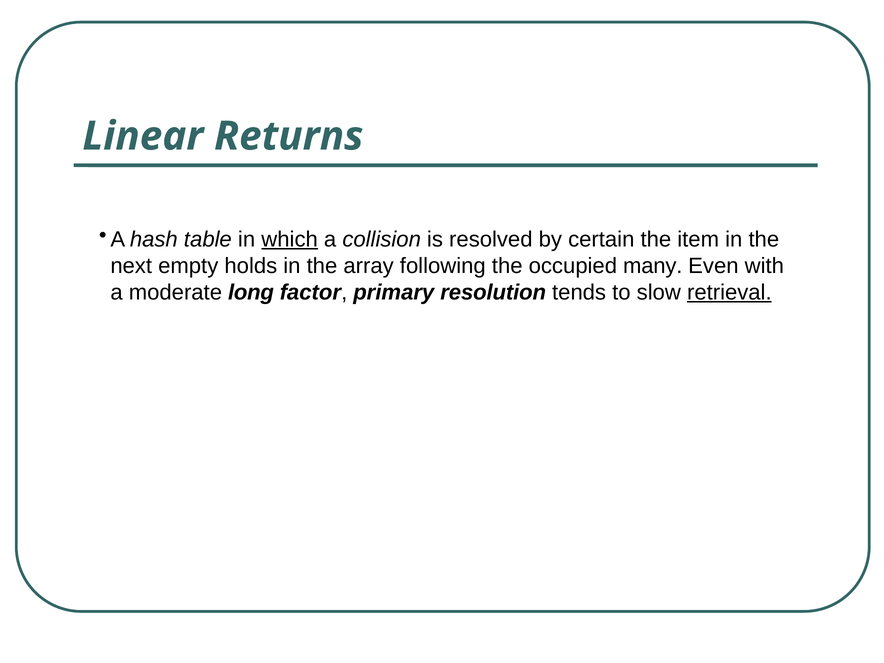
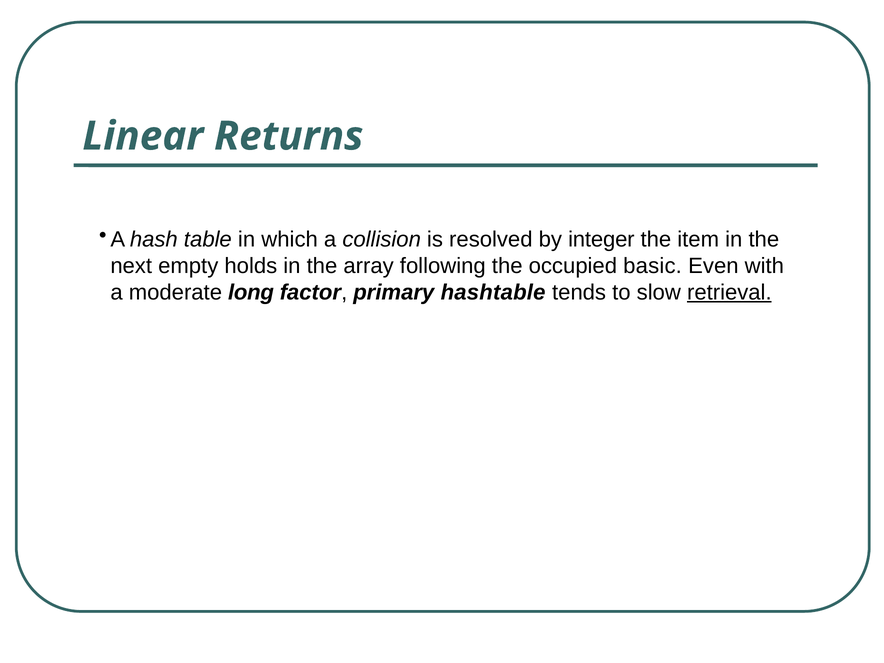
which underline: present -> none (290, 239)
certain: certain -> integer (601, 239)
many: many -> basic (653, 266)
resolution: resolution -> hashtable (493, 292)
